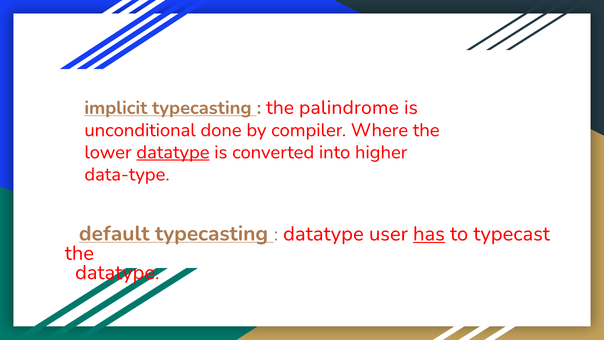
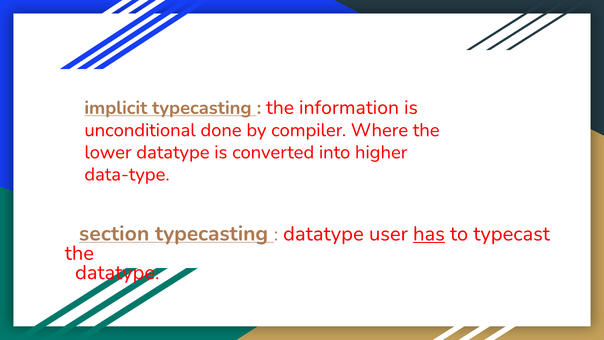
palindrome: palindrome -> information (349, 107)
datatype underline: present -> none (173, 152)
default: default -> section (114, 233)
